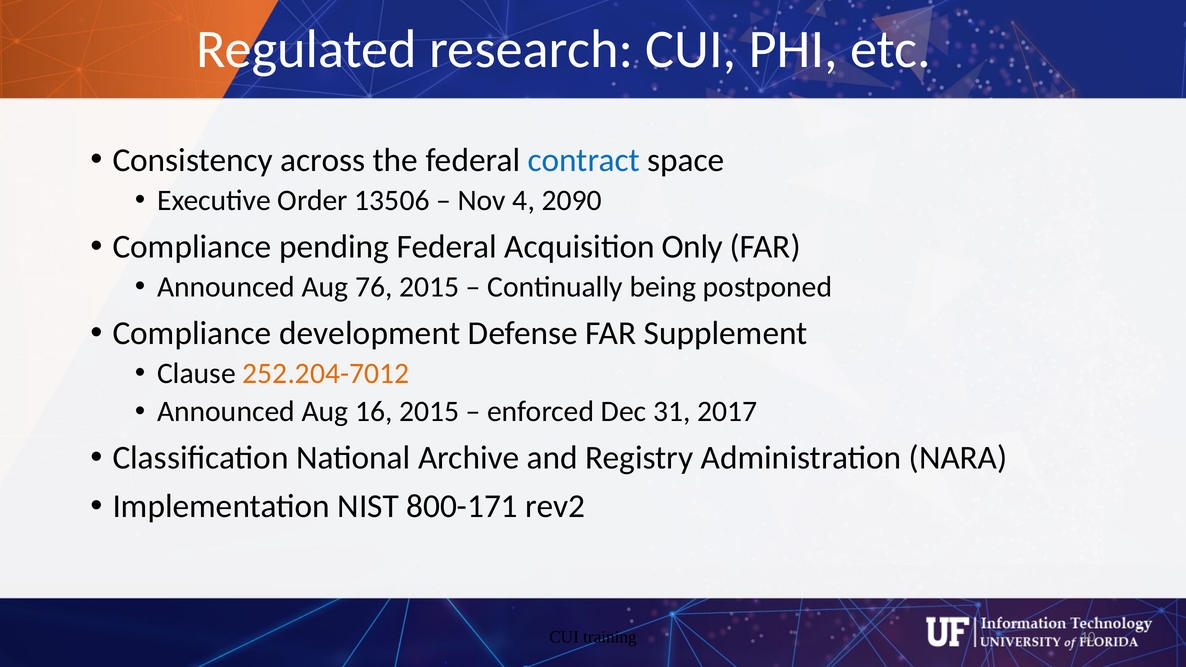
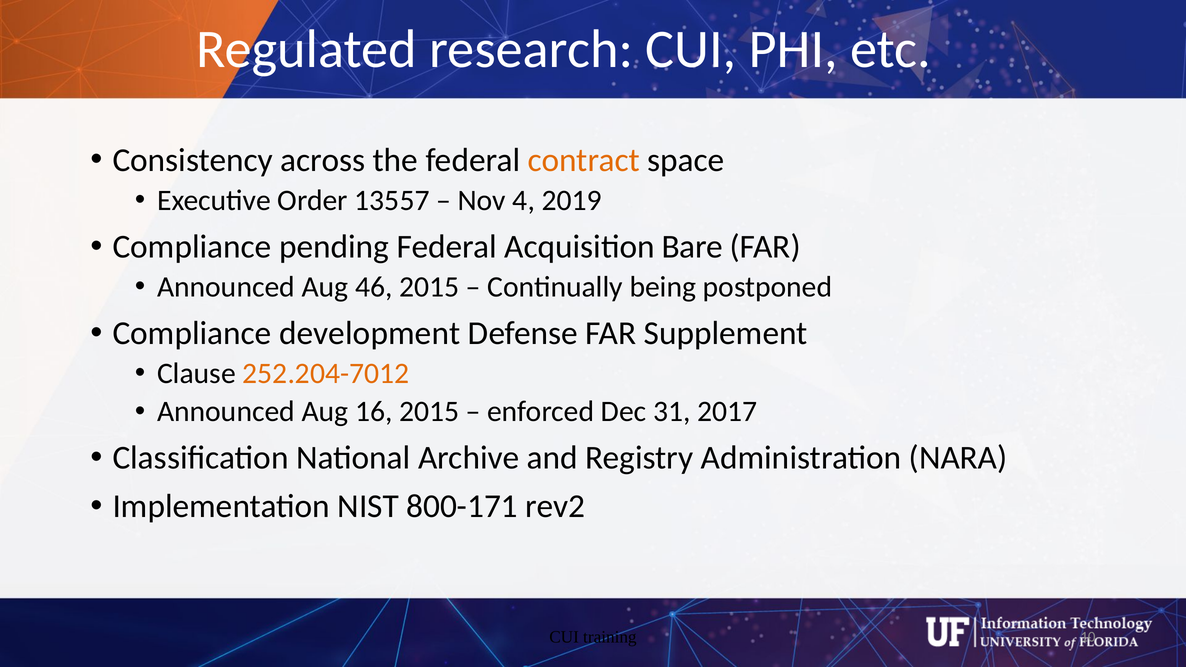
contract colour: blue -> orange (584, 160)
13506: 13506 -> 13557 (392, 200)
2090: 2090 -> 2019 (572, 200)
Only: Only -> Bare (692, 247)
76: 76 -> 46 (374, 287)
